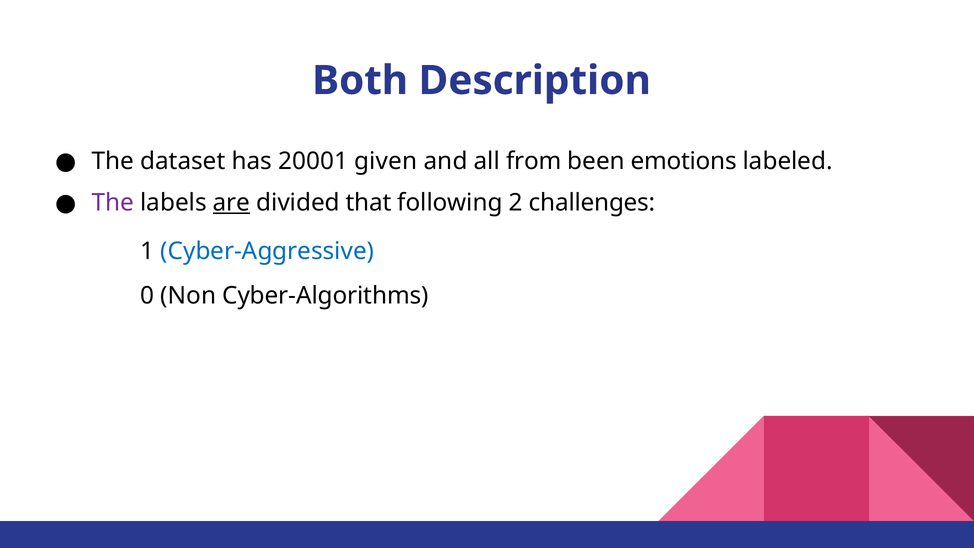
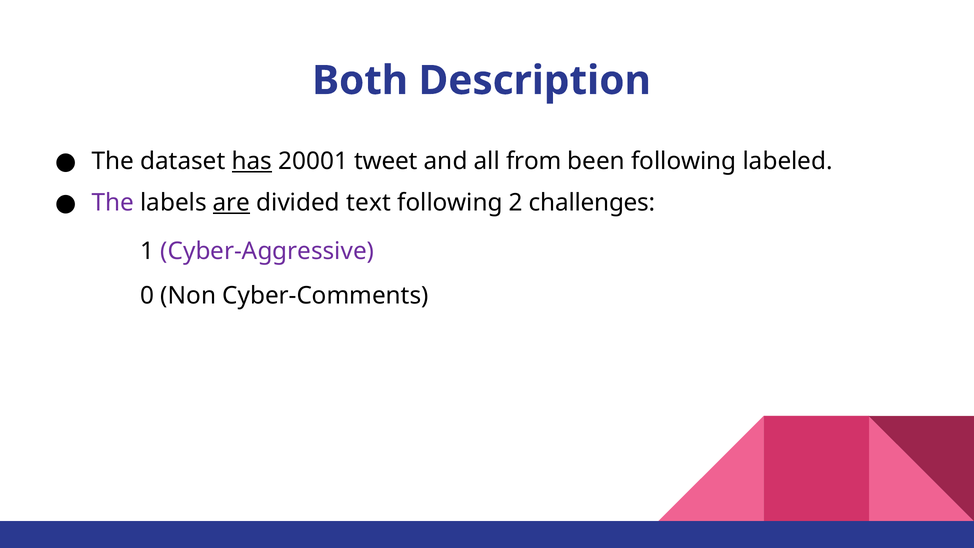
has underline: none -> present (252, 161)
given: given -> tweet (386, 161)
been emotions: emotions -> following (684, 161)
that: that -> text (369, 203)
Cyber-Aggressive colour: blue -> purple (267, 251)
Cyber-Algorithms: Cyber-Algorithms -> Cyber-Comments (325, 296)
